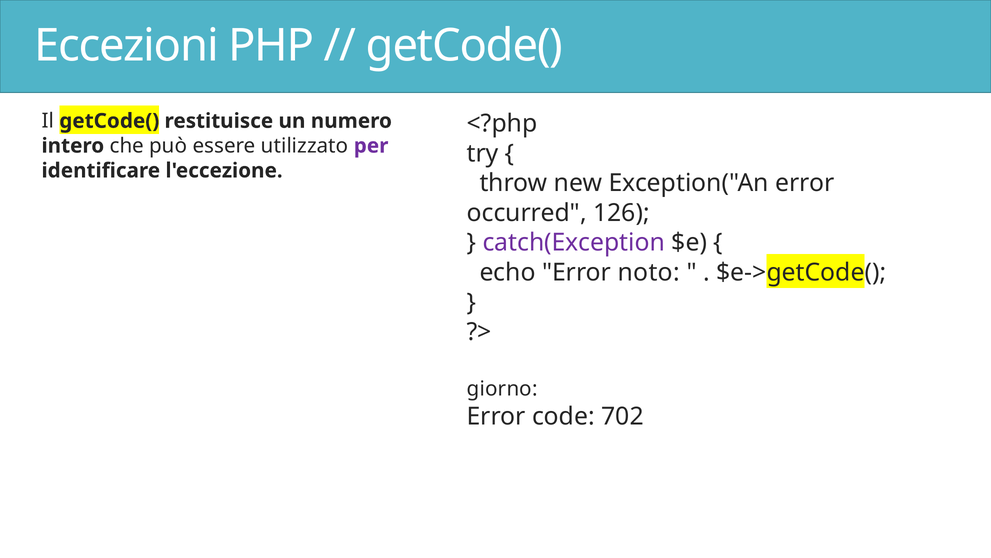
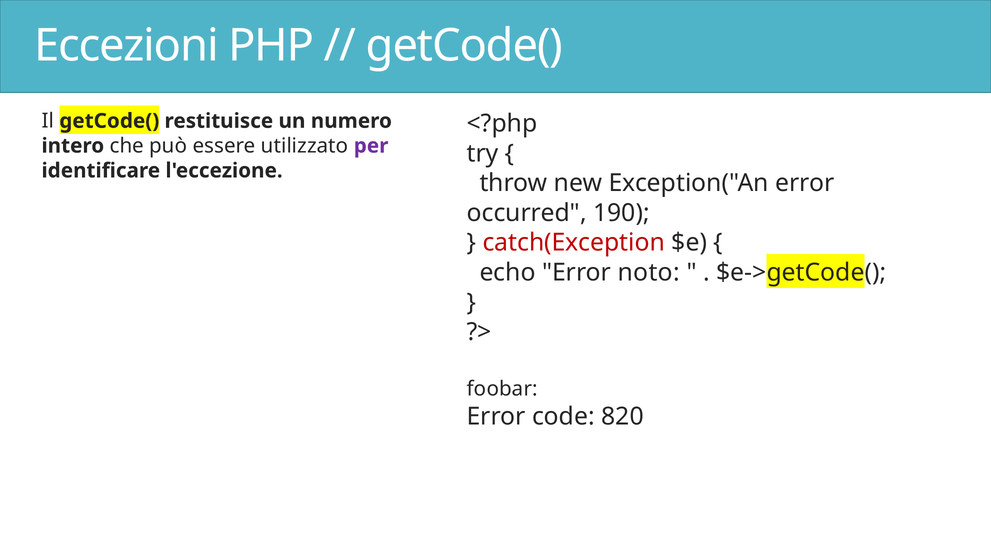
126: 126 -> 190 (621, 213)
catch(Exception colour: purple -> red (574, 243)
giorno: giorno -> foobar (502, 388)
702: 702 -> 820 (622, 416)
